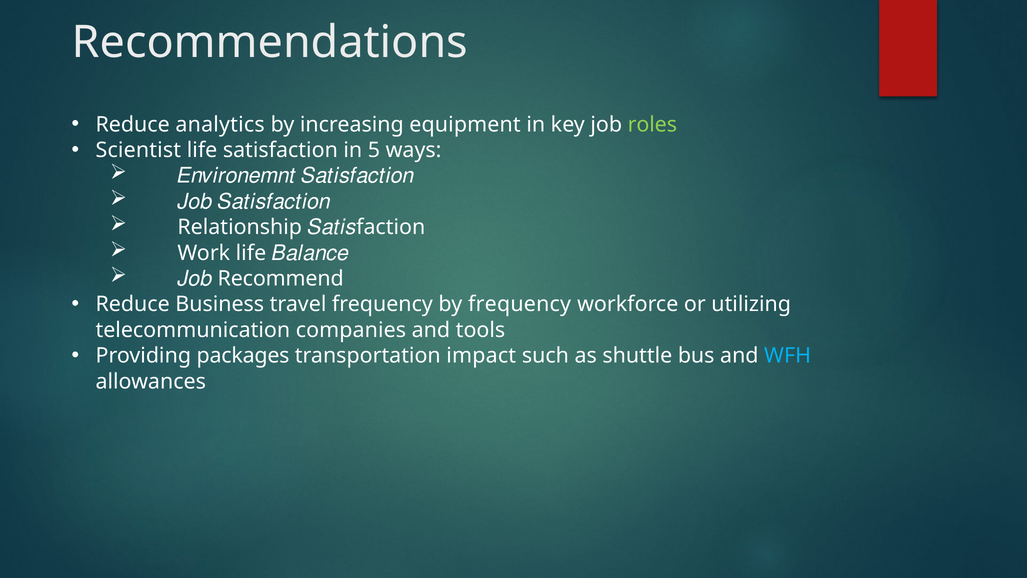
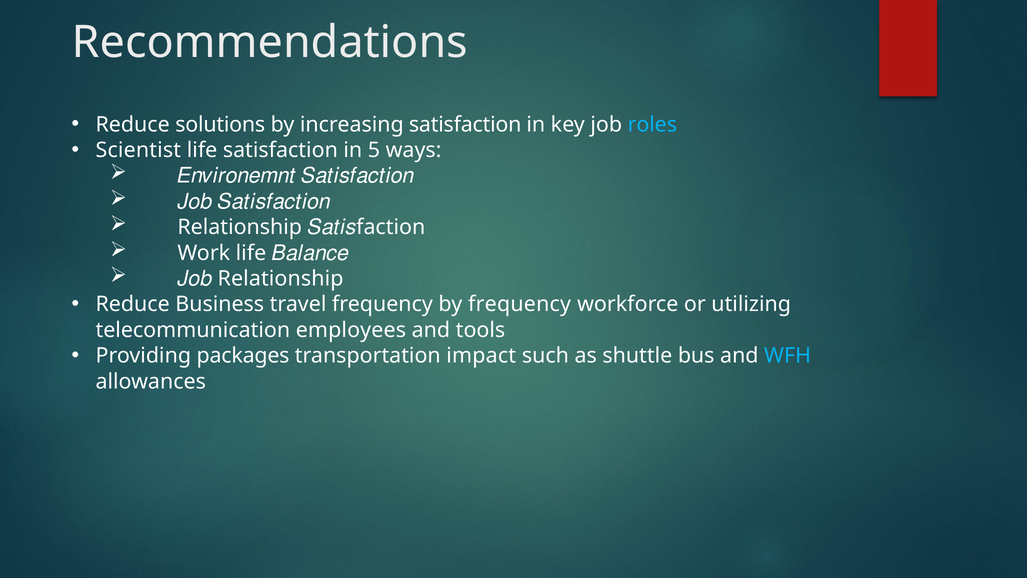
analytics: analytics -> solutions (220, 124)
increasing equipment: equipment -> satisfaction (465, 124)
roles colour: light green -> light blue (652, 124)
𝐽𝑜𝑏 Recommend: Recommend -> Relationship (281, 279)
companies: companies -> employees (351, 330)
